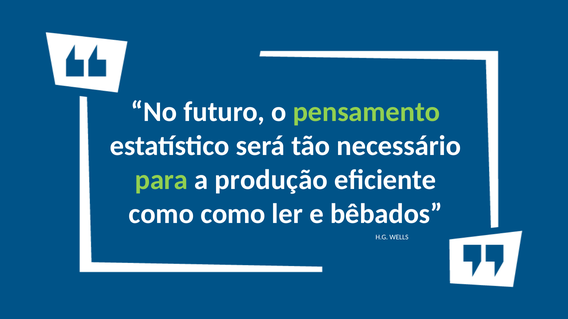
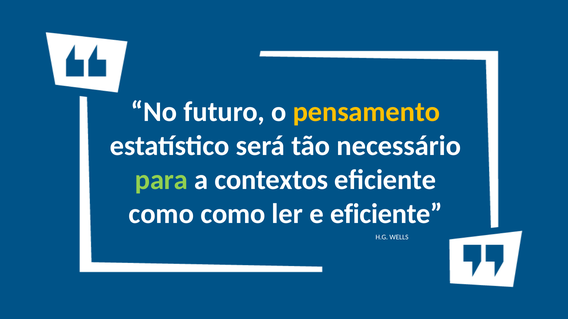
pensamento colour: light green -> yellow (366, 112)
produção: produção -> contextos (271, 180)
e bêbados: bêbados -> eficiente (386, 214)
